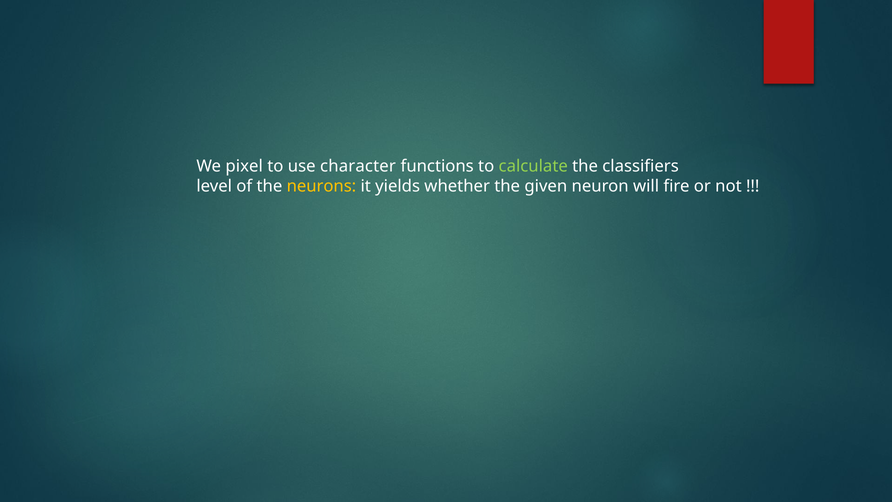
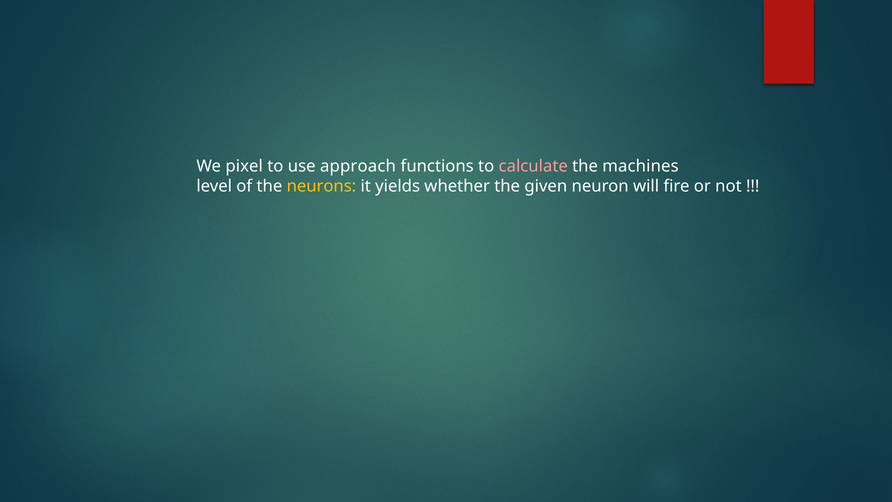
character: character -> approach (358, 166)
calculate colour: light green -> pink (533, 166)
classifiers: classifiers -> machines (640, 166)
